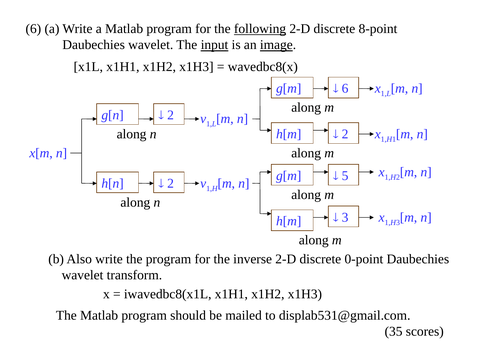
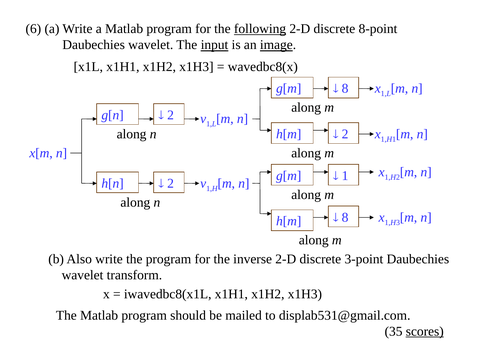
6: 6 -> 8 (345, 89)
5: 5 -> 1 (345, 176)
3: 3 -> 8 (345, 218)
0-point: 0-point -> 3-point (364, 259)
scores underline: none -> present (425, 332)
